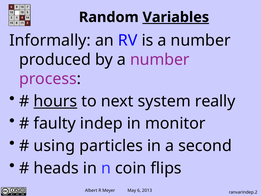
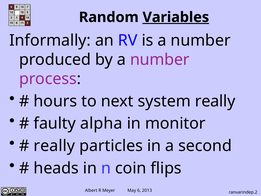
hours underline: present -> none (55, 101)
indep: indep -> alpha (101, 123)
using: using -> really (54, 146)
